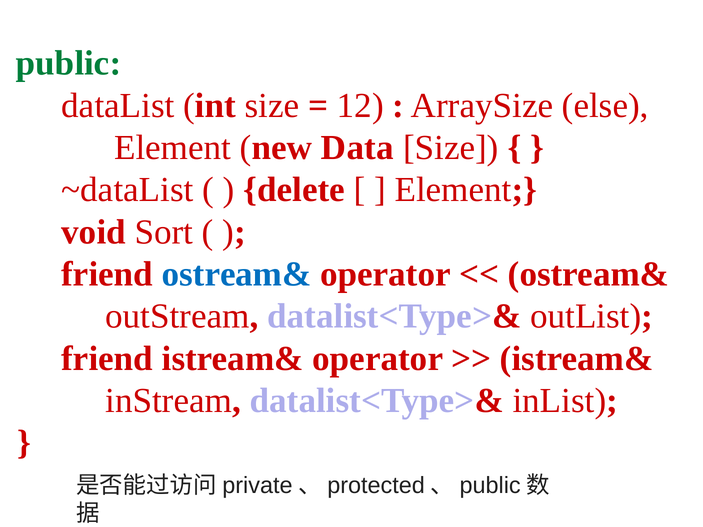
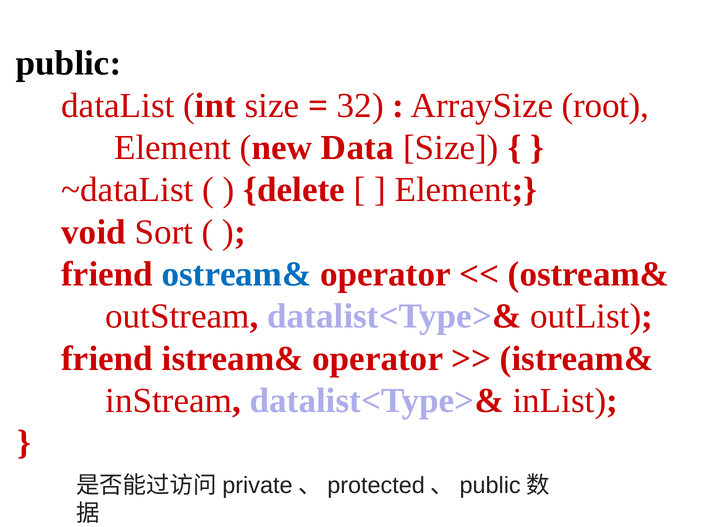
public colour: green -> black (69, 63)
12: 12 -> 32 (360, 106)
else: else -> root (605, 106)
